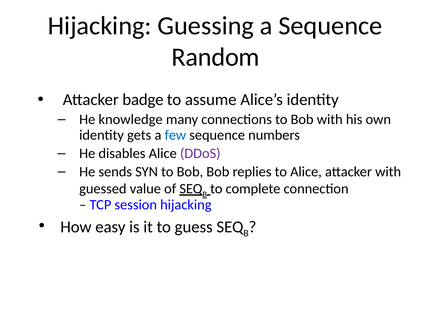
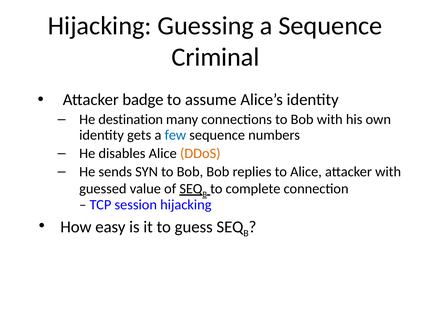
Random: Random -> Criminal (215, 57)
knowledge: knowledge -> destination (131, 120)
DDoS colour: purple -> orange (200, 153)
